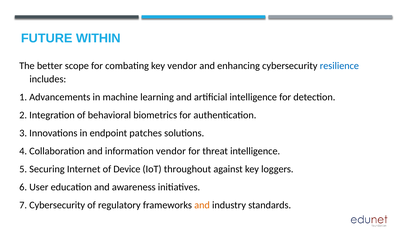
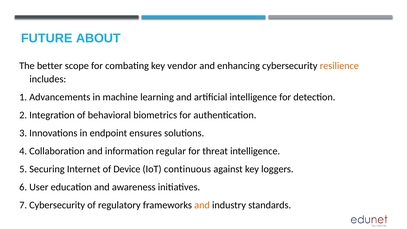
WITHIN: WITHIN -> ABOUT (98, 38)
resilience colour: blue -> orange (339, 66)
patches: patches -> ensures (146, 133)
information vendor: vendor -> regular (171, 151)
throughout: throughout -> continuous (187, 169)
